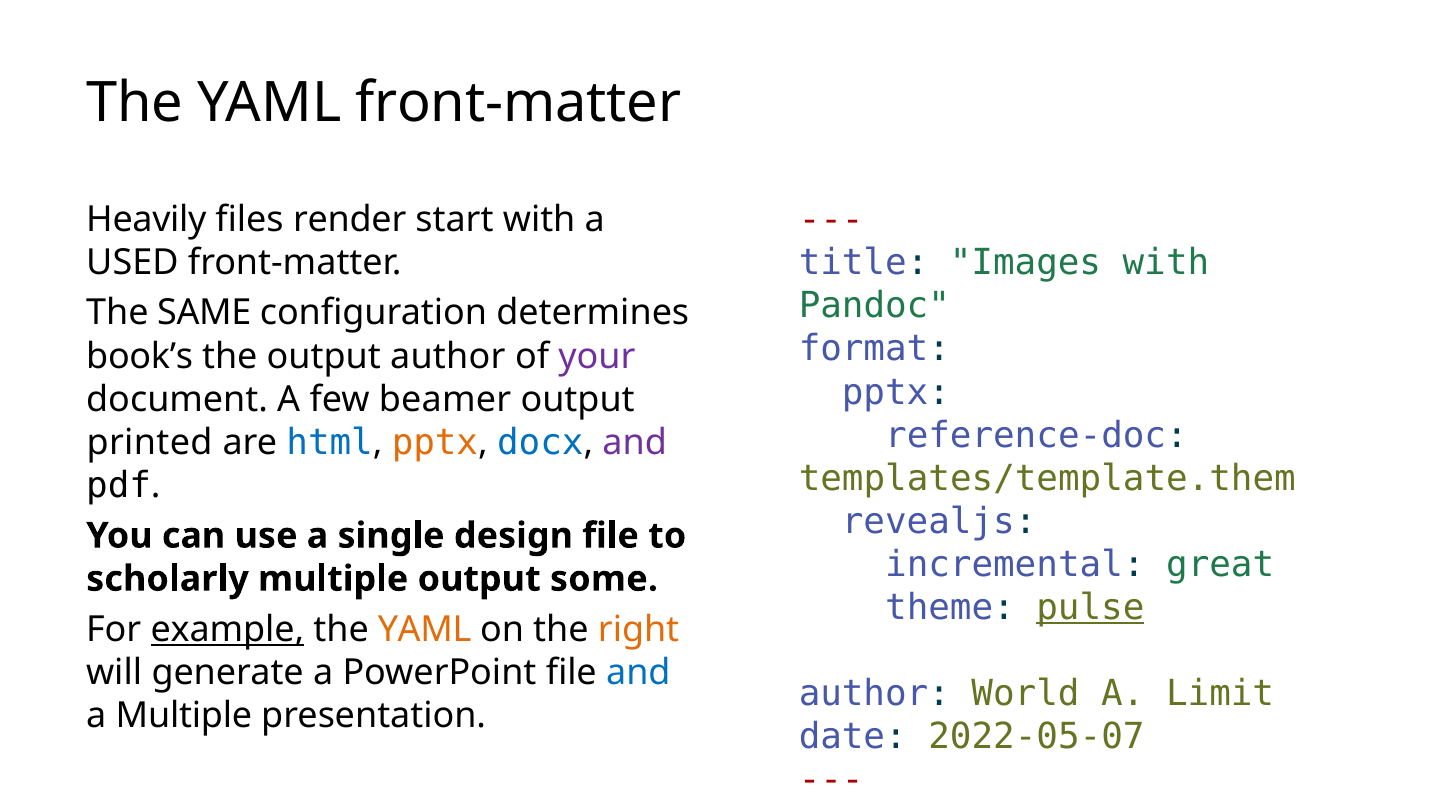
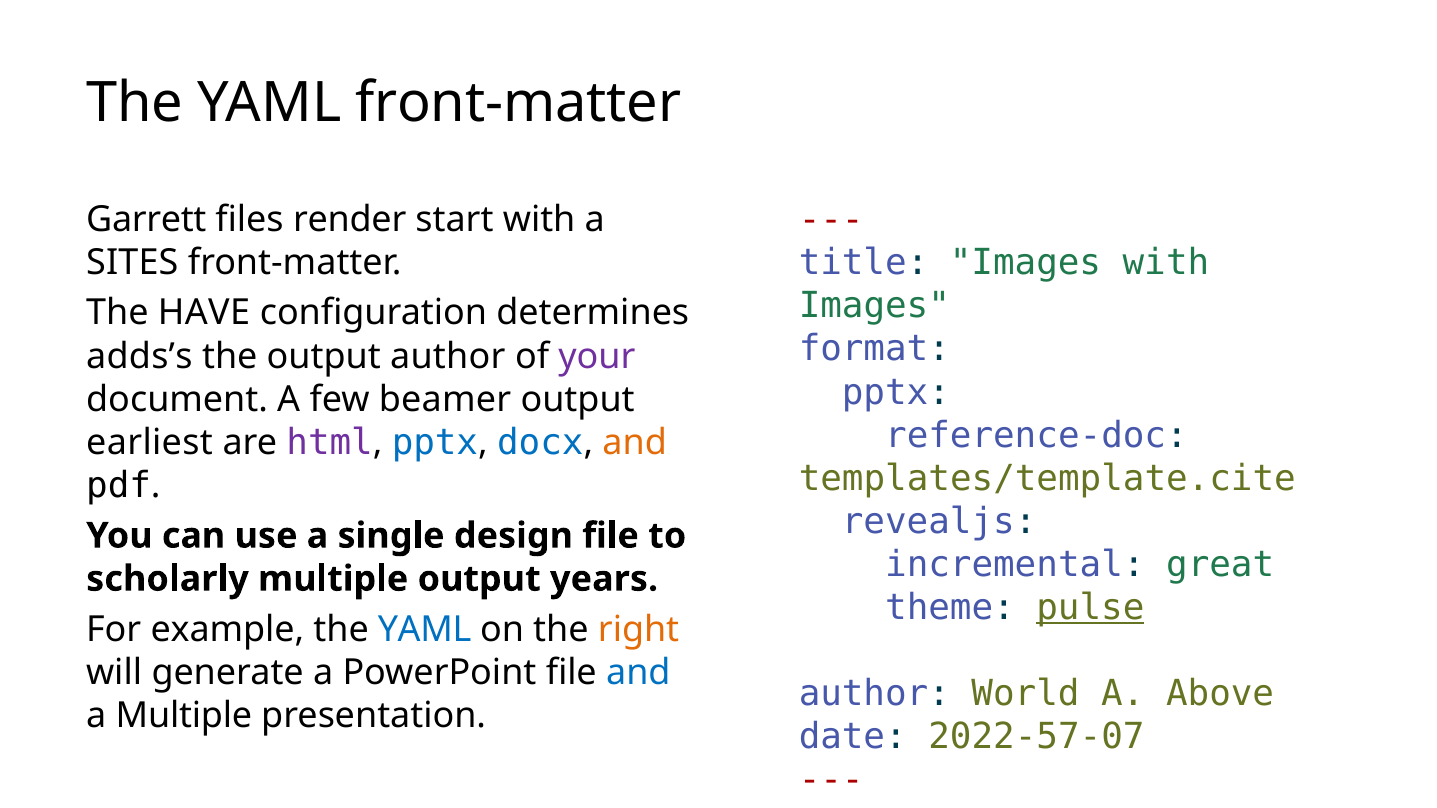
Heavily: Heavily -> Garrett (146, 220)
USED: USED -> SITES (132, 263)
Pandoc: Pandoc -> Images (874, 306)
SAME: SAME -> HAVE (204, 313)
book’s: book’s -> adds’s (139, 356)
printed: printed -> earliest (150, 443)
html colour: blue -> purple (330, 443)
pptx colour: orange -> blue (435, 443)
and colour: purple -> orange (635, 443)
templates/template.them: templates/template.them -> templates/template.cite (1047, 479)
some: some -> years (604, 579)
example underline: present -> none (227, 629)
YAML colour: orange -> blue (425, 629)
Limit: Limit -> Above (1220, 694)
2022-05-07: 2022-05-07 -> 2022-57-07 (1036, 737)
